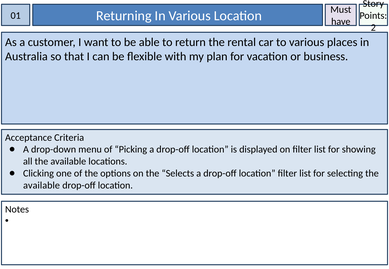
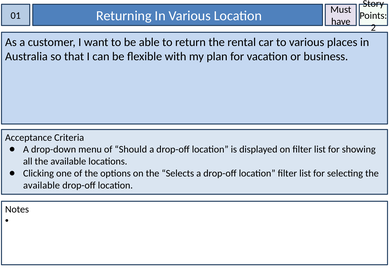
Picking: Picking -> Should (131, 150)
